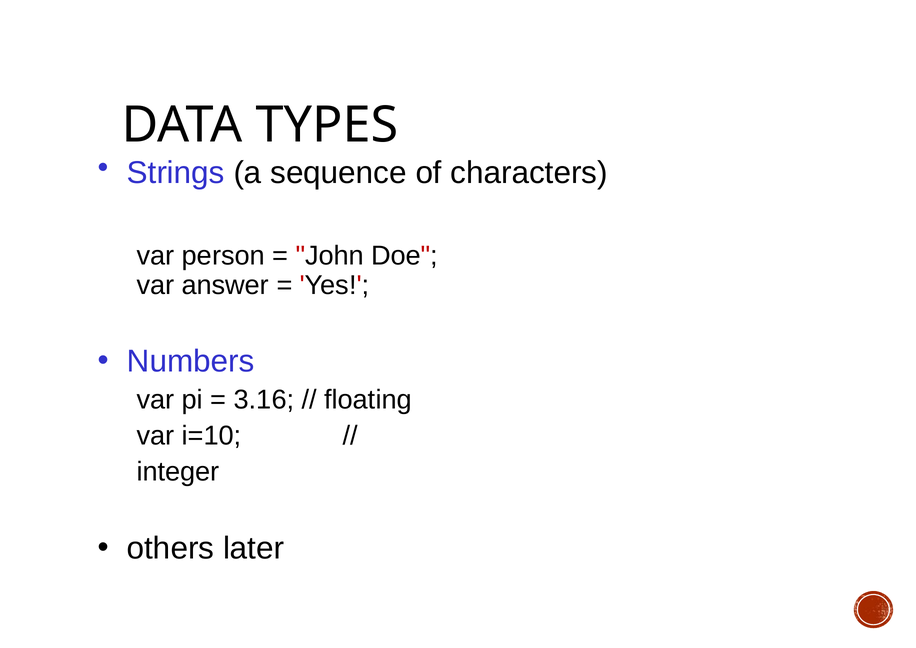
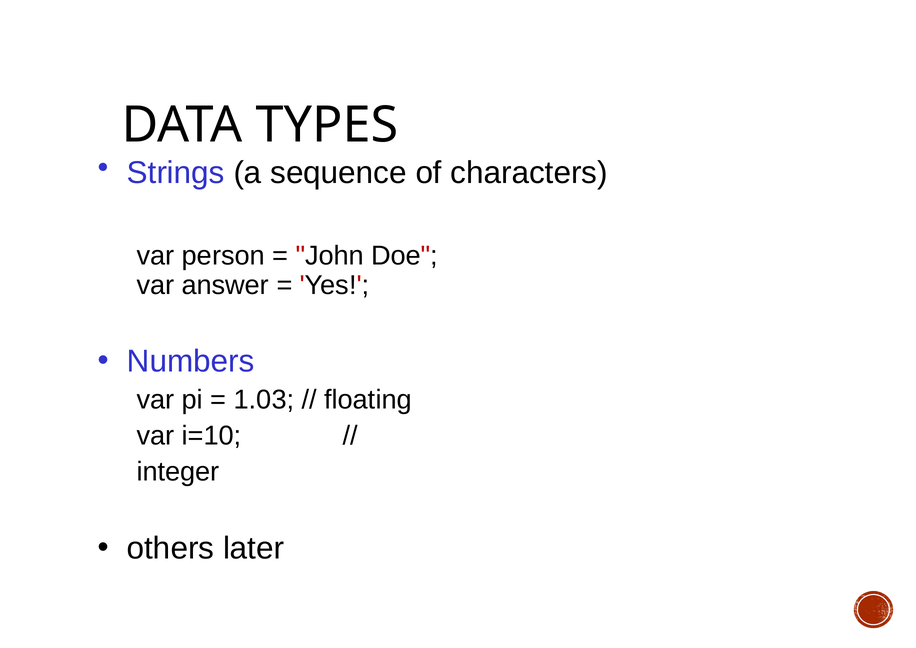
3.16: 3.16 -> 1.03 (264, 400)
